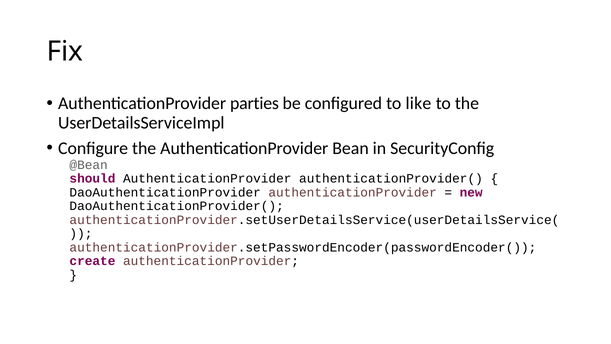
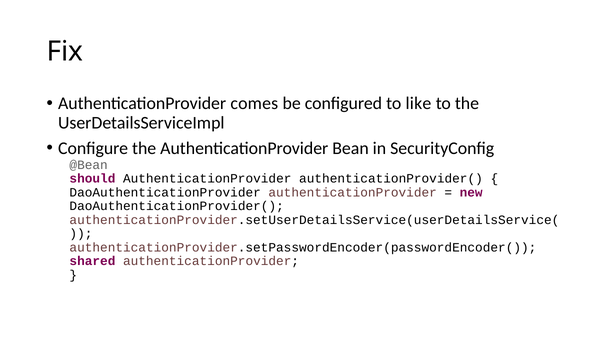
parties: parties -> comes (254, 103)
create: create -> shared (92, 261)
